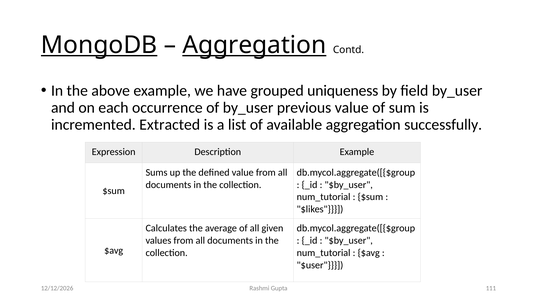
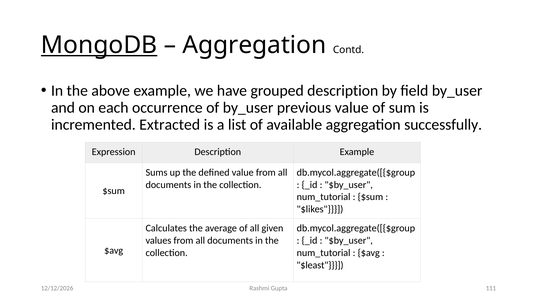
Aggregation underline: present -> none (254, 45)
grouped uniqueness: uniqueness -> description (343, 91)
$user: $user -> $least (320, 265)
